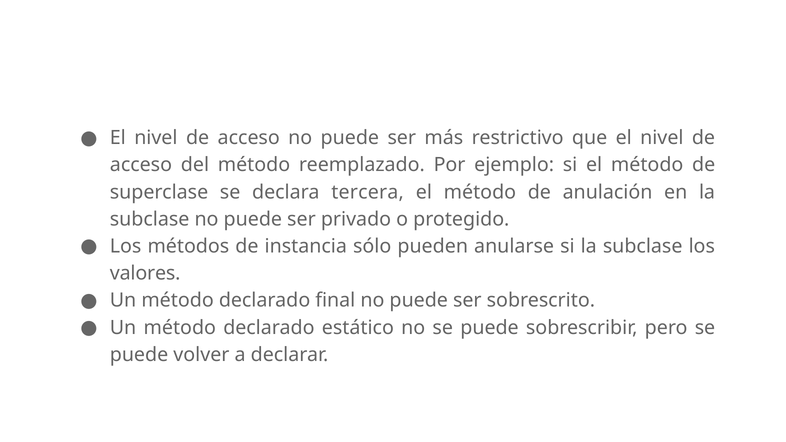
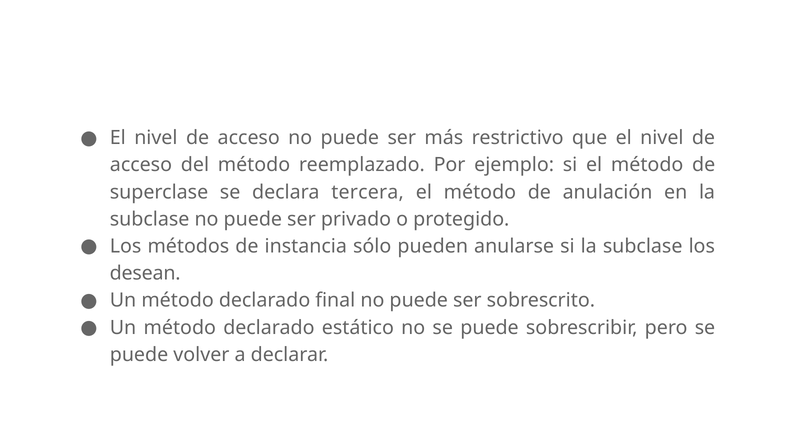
valores: valores -> desean (145, 273)
